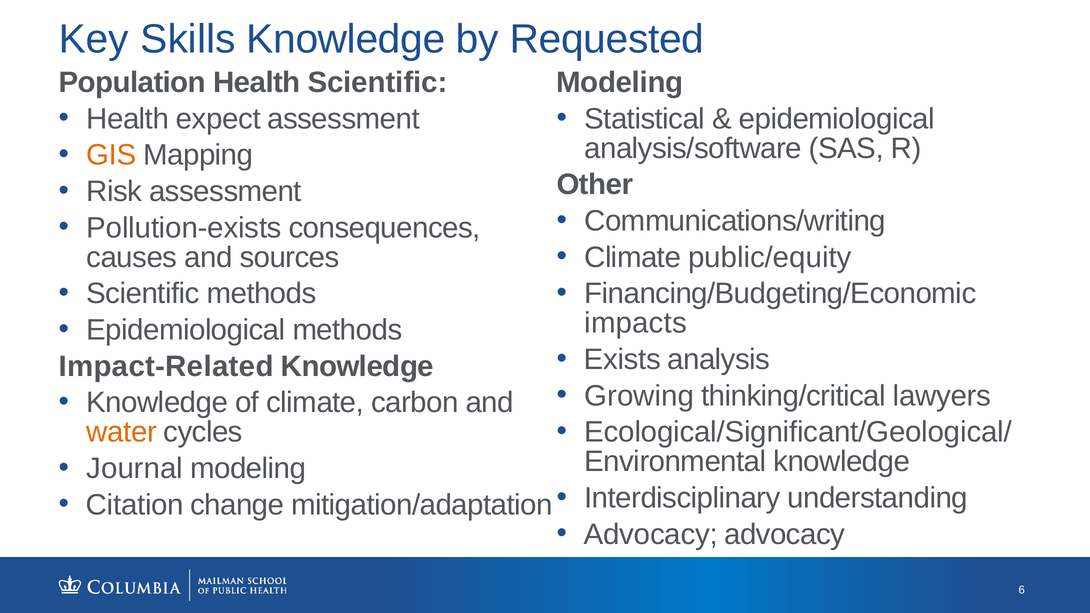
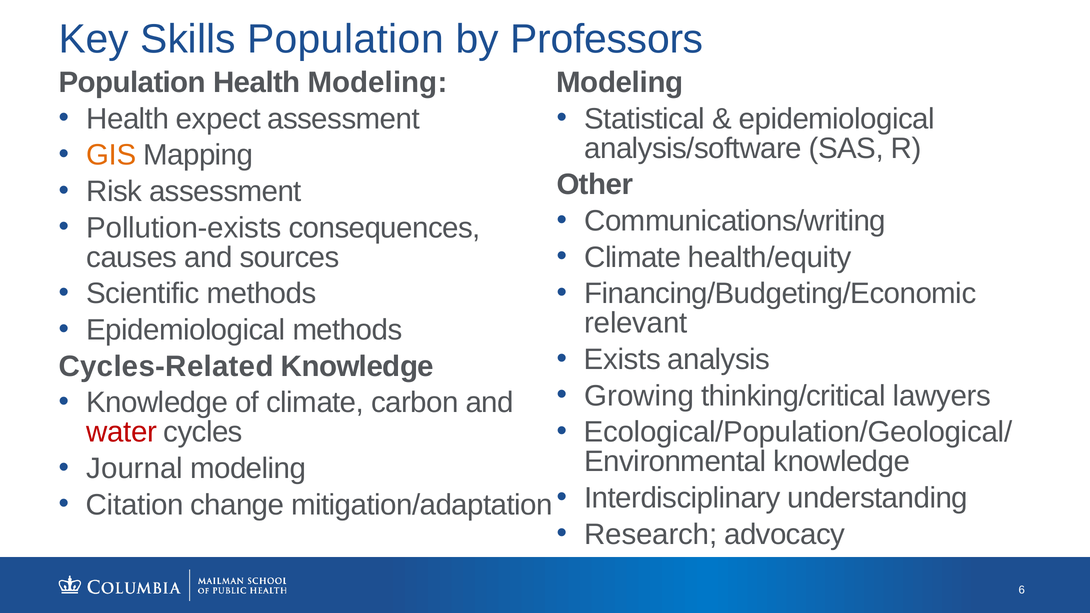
Skills Knowledge: Knowledge -> Population (345, 39)
Requested: Requested -> Professors (607, 39)
Health Scientific: Scientific -> Modeling (377, 82)
public/equity: public/equity -> health/equity (770, 257)
impacts: impacts -> relevant (636, 323)
Impact-Related: Impact-Related -> Cycles-Related (166, 366)
Ecological/Significant/Geological/: Ecological/Significant/Geological/ -> Ecological/Population/Geological/ (798, 432)
water colour: orange -> red (122, 432)
Advocacy: Advocacy -> Research (651, 534)
